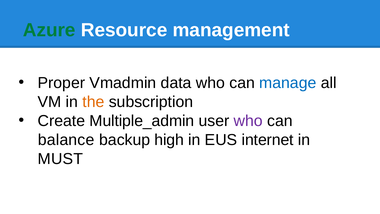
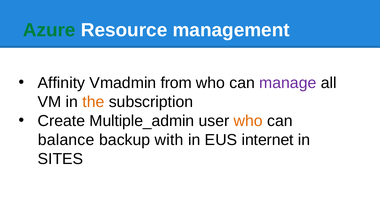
Proper: Proper -> Affinity (61, 83)
data: data -> from (176, 83)
manage colour: blue -> purple (288, 83)
who colour: purple -> orange (248, 121)
high: high -> with (169, 140)
MUST: MUST -> SITES (60, 159)
